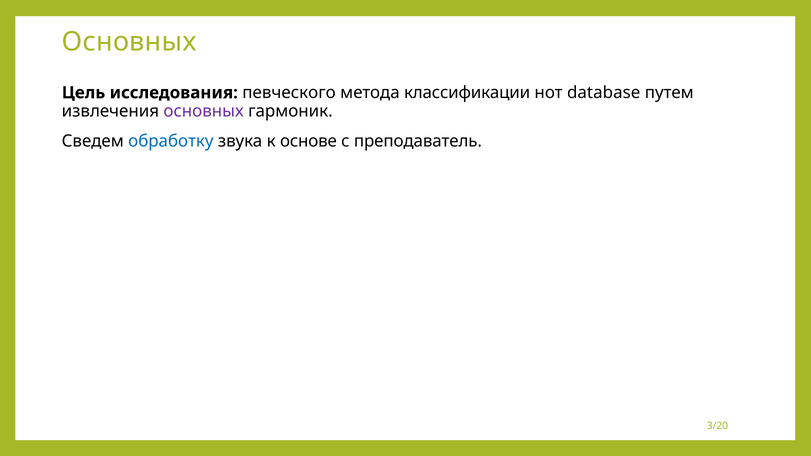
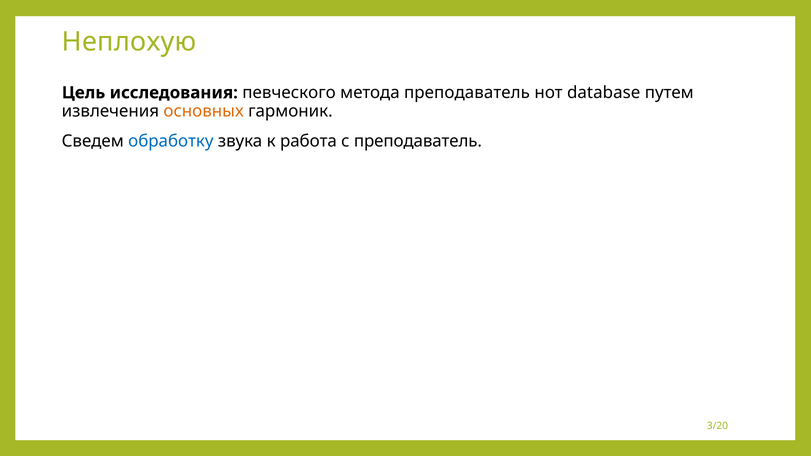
Основных: Основных -> Неплохую (129, 42)
метода классификации: классификации -> преподаватель (467, 93)
основных colour: purple -> orange (204, 111)
основе: основе -> работа (308, 141)
